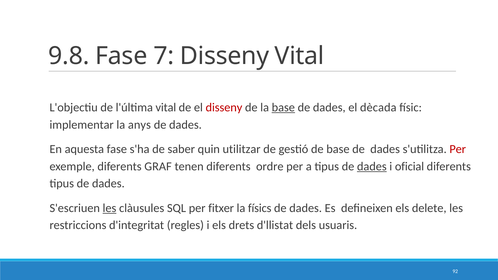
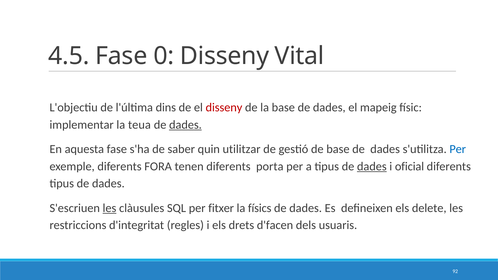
9.8: 9.8 -> 4.5 (69, 56)
7: 7 -> 0 (164, 56)
l'última vital: vital -> dins (166, 108)
base underline: present -> none (283, 108)
dècada: dècada -> mapeig (378, 108)
anys: anys -> teua (139, 125)
dades underline: none -> present (185, 125)
Per colour: red -> blue (458, 149)
GRAF: GRAF -> FORA (158, 166)
ordre: ordre -> porta (270, 166)
d'llistat: d'llistat -> d'facen (275, 225)
